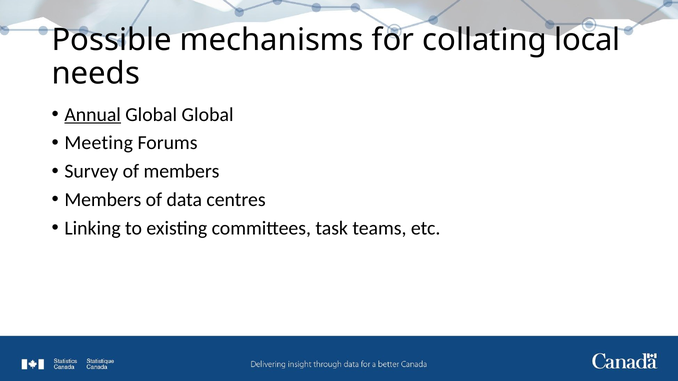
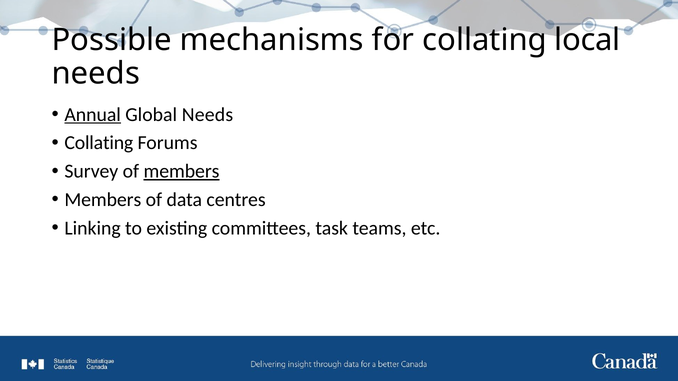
Global Global: Global -> Needs (208, 115)
Meeting: Meeting -> Collating (99, 143)
members underline: none -> present (182, 171)
